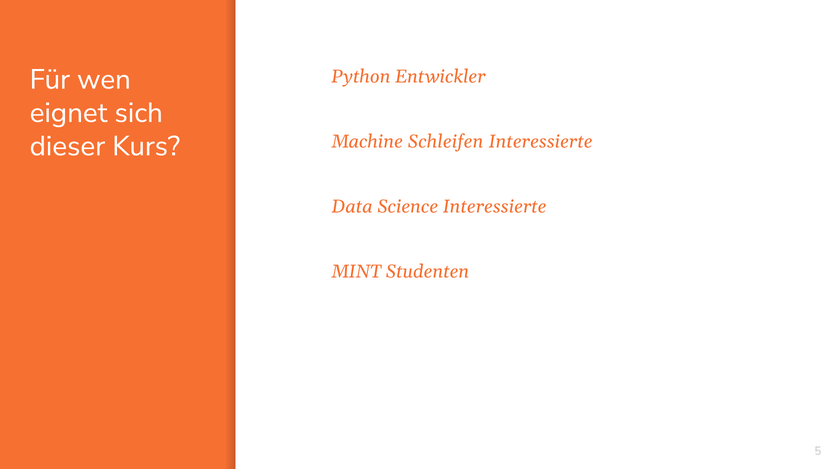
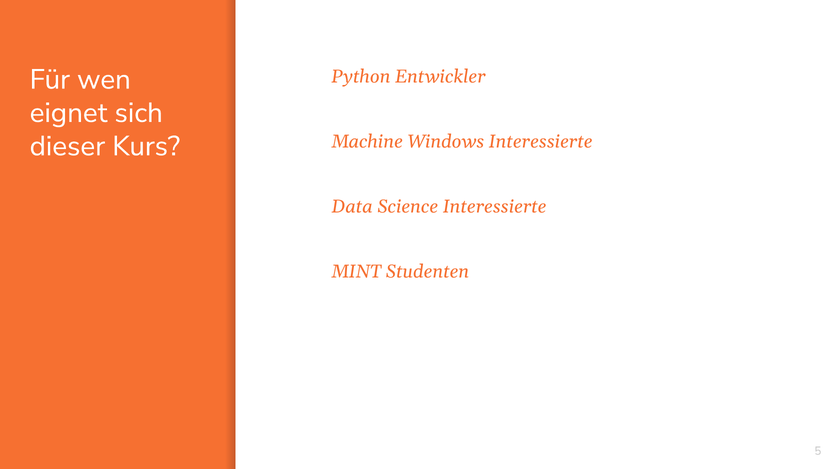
Schleifen: Schleifen -> Windows (446, 141)
